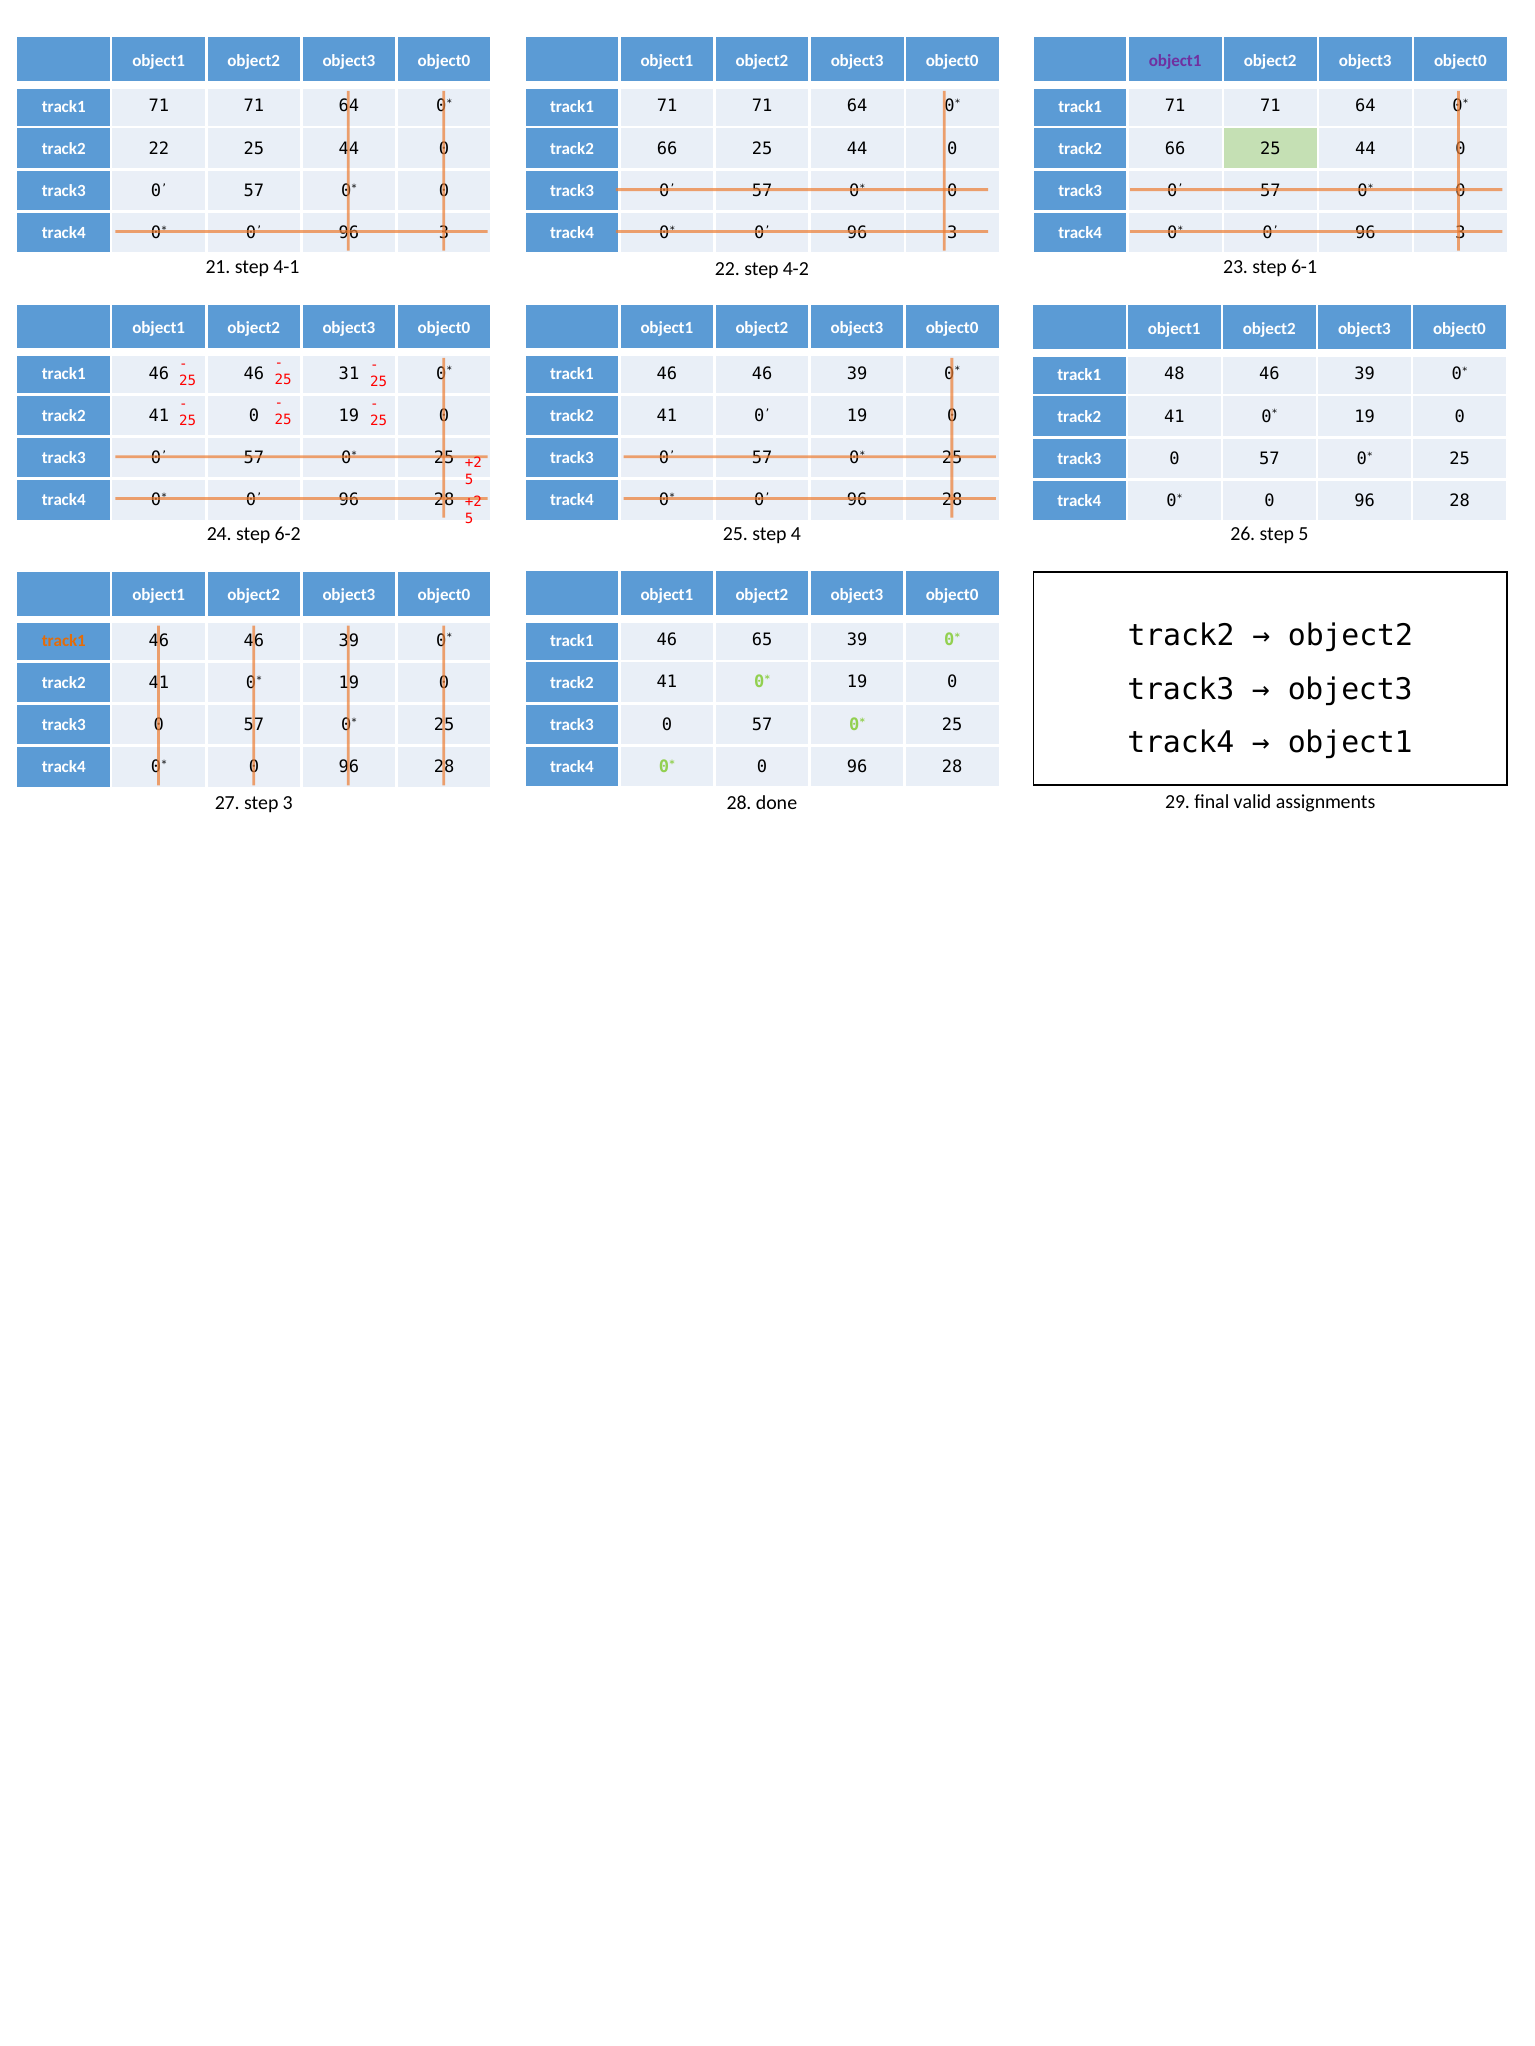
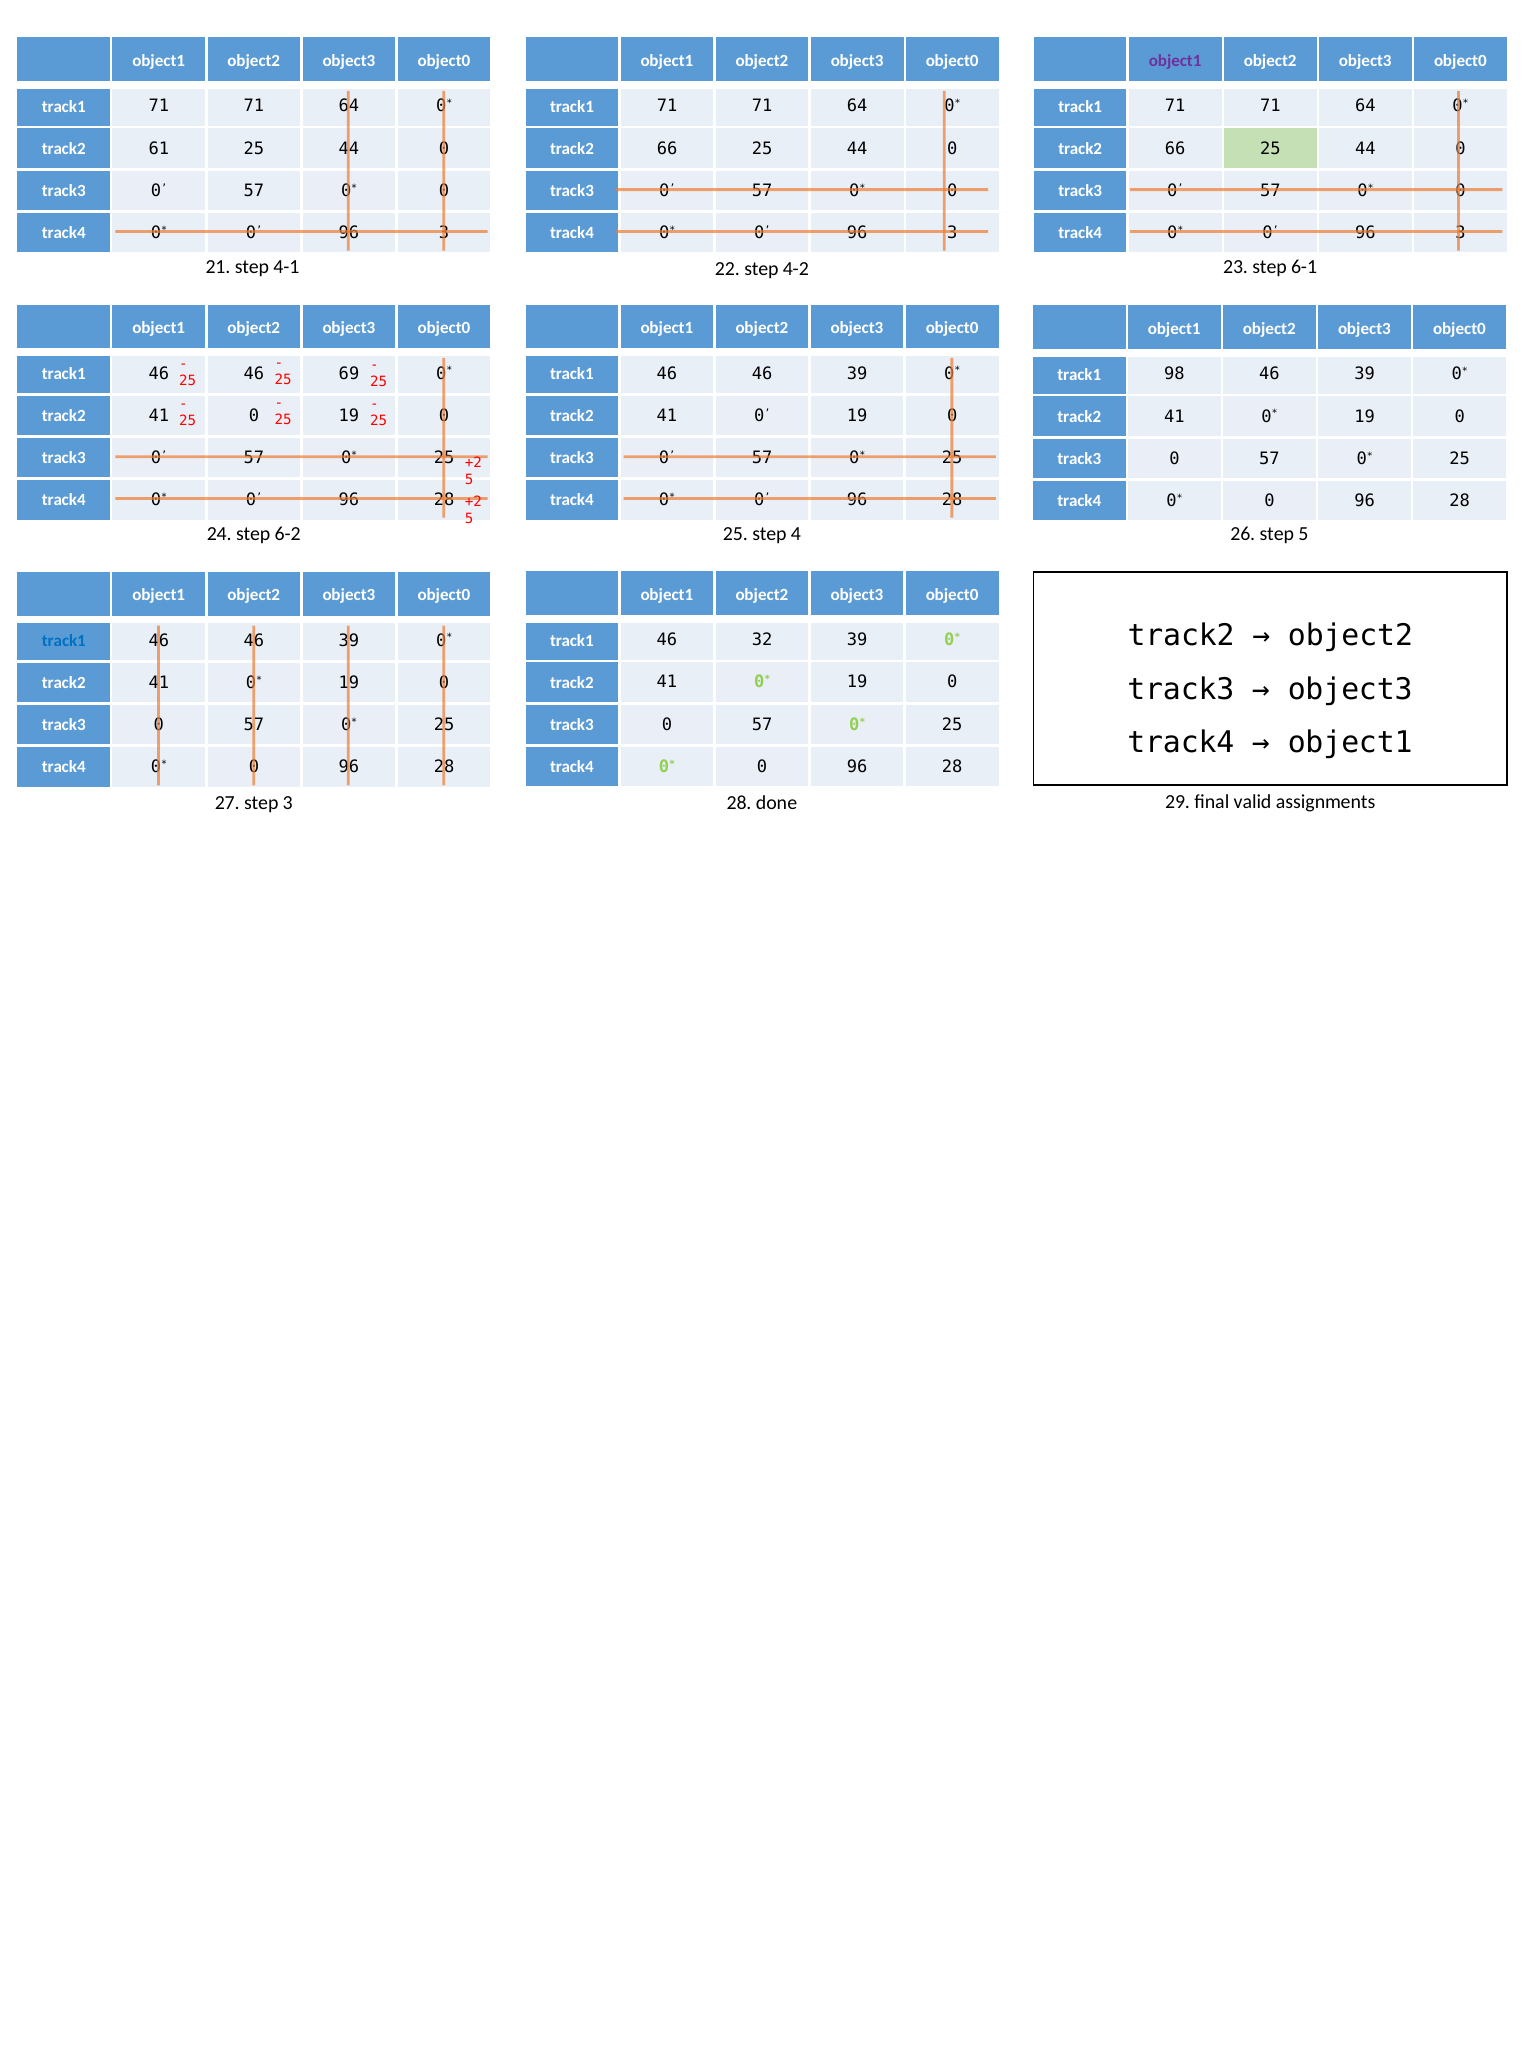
track2 22: 22 -> 61 (159, 148)
31: 31 -> 69 (349, 374)
48: 48 -> 98 (1174, 374)
65: 65 -> 32 (762, 640)
track1 colour: orange -> blue (64, 641)
